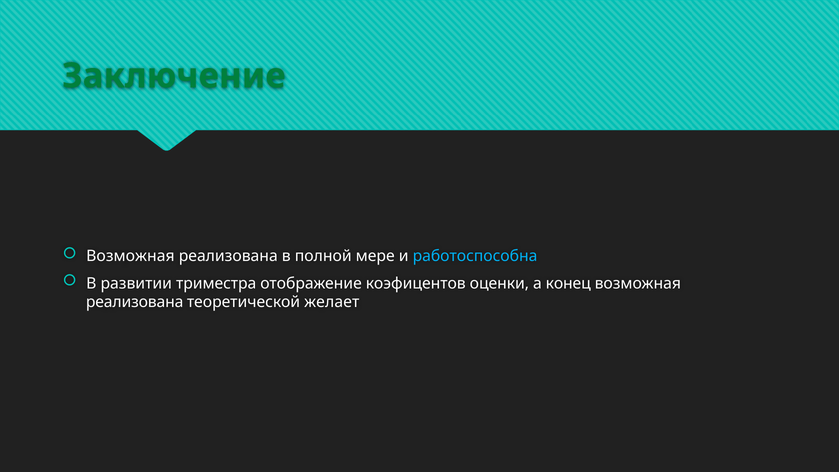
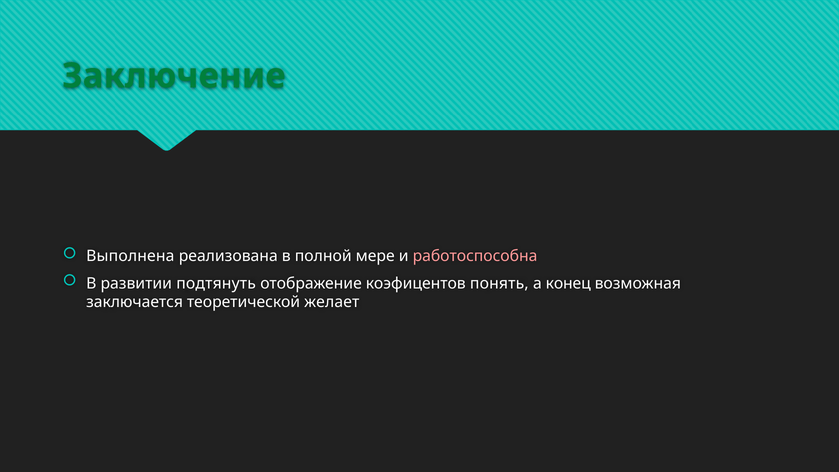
Возможная: Возможная -> Выполнена (130, 256)
работоспособна colour: light blue -> pink (475, 256)
триместра: триместра -> подтянуть (216, 283)
оценки: оценки -> понять (499, 283)
реализована: реализована -> заключается (135, 302)
